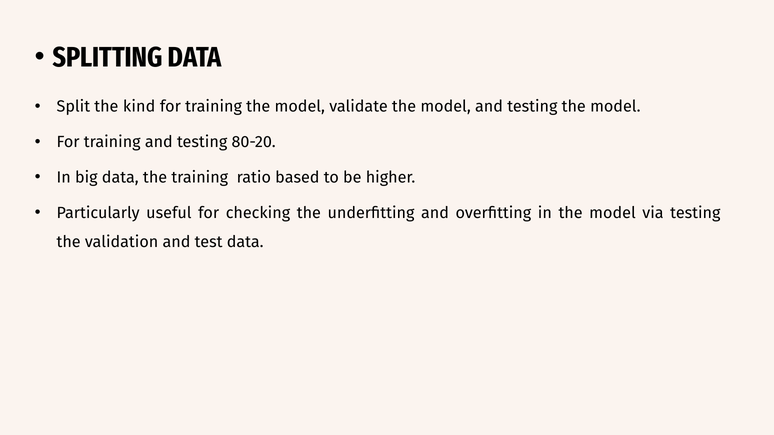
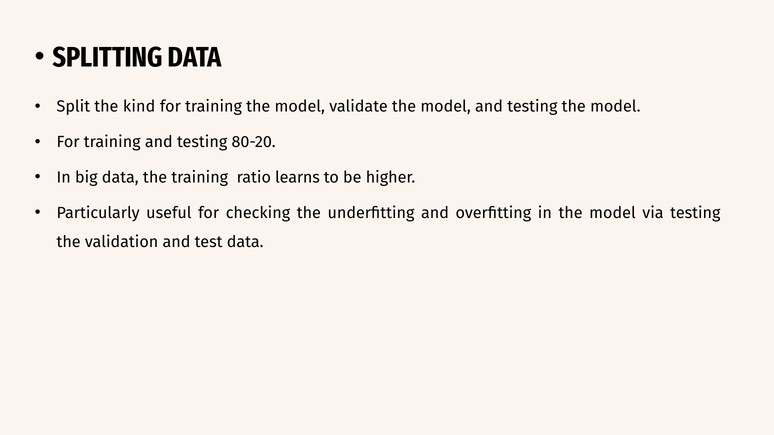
based: based -> learns (297, 178)
